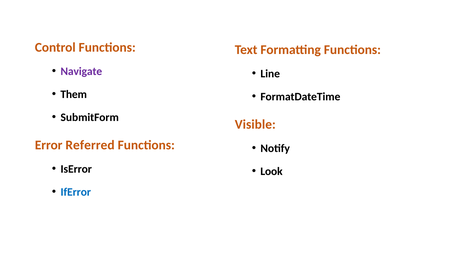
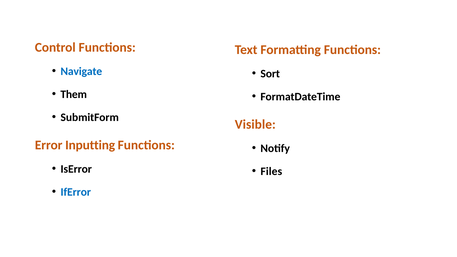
Navigate colour: purple -> blue (81, 72)
Line: Line -> Sort (270, 74)
Referred: Referred -> Inputting (90, 145)
Look: Look -> Files (271, 171)
